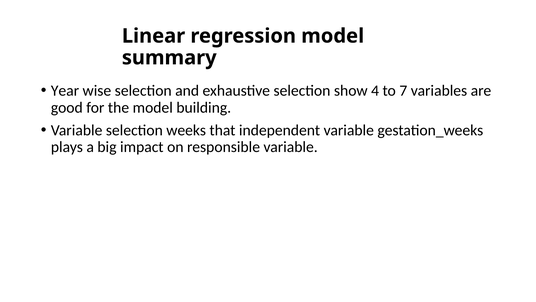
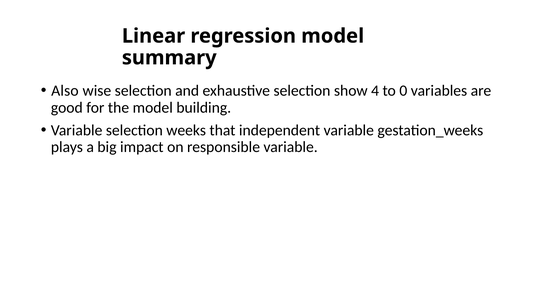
Year: Year -> Also (65, 91)
7: 7 -> 0 (403, 91)
